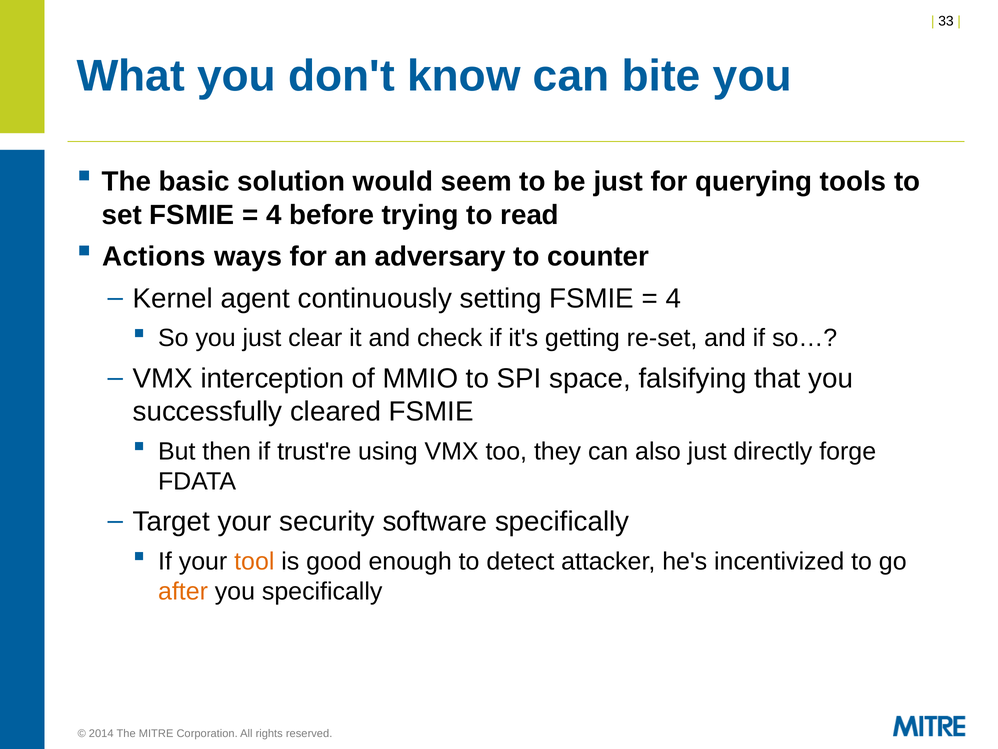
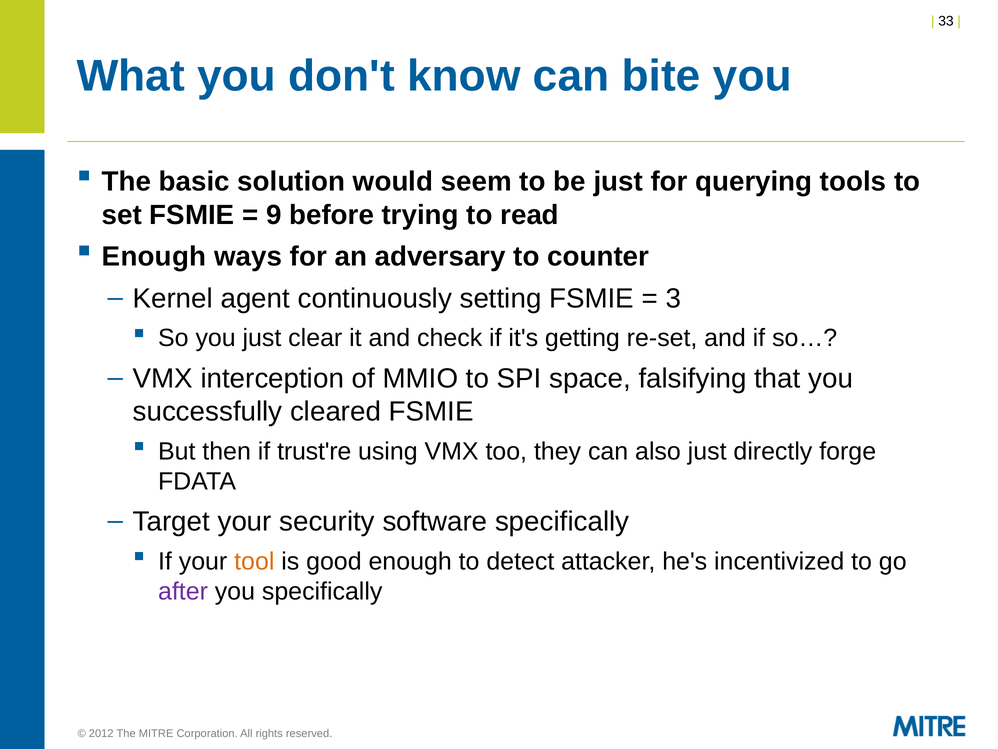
4: 4 -> 9 (274, 215)
Actions: Actions -> Enough (154, 257)
4: 4 -> 3 (673, 298)
after colour: orange -> purple (183, 591)
2014: 2014 -> 2012 (101, 733)
